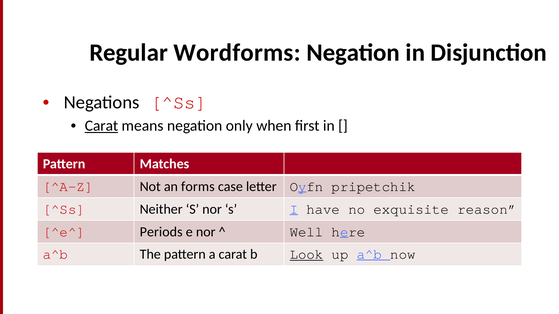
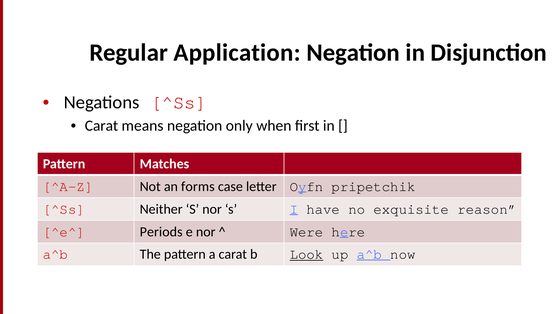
Wordforms: Wordforms -> Application (237, 53)
Carat underline: present -> none (101, 126)
Well: Well -> Were (306, 232)
